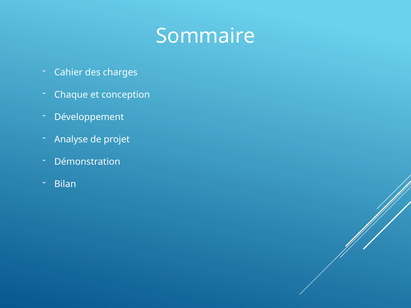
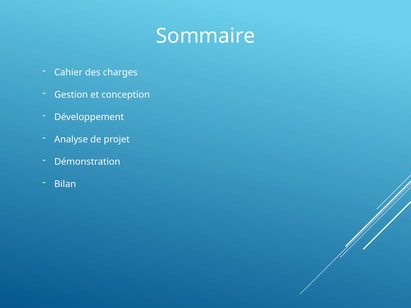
Chaque: Chaque -> Gestion (71, 95)
